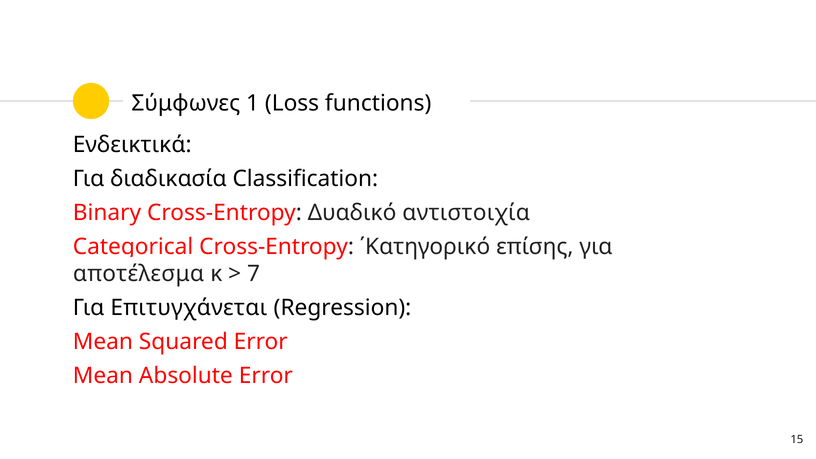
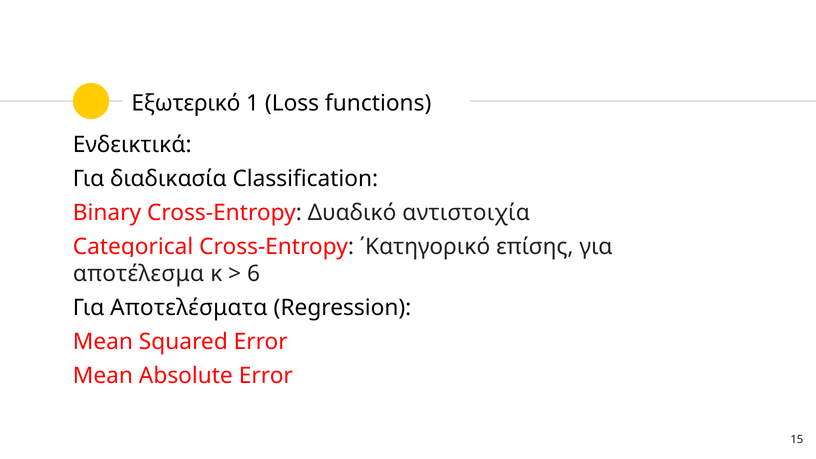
Σύμφωνες: Σύμφωνες -> Εξωτερικό (186, 103)
7: 7 -> 6 (254, 274)
Επιτυγχάνεται: Επιτυγχάνεται -> Αποτελέσματα (189, 308)
